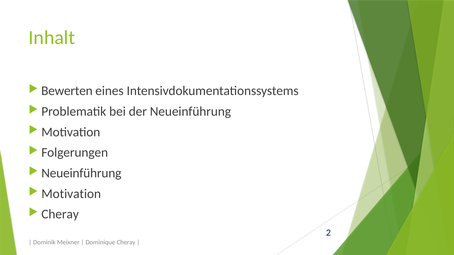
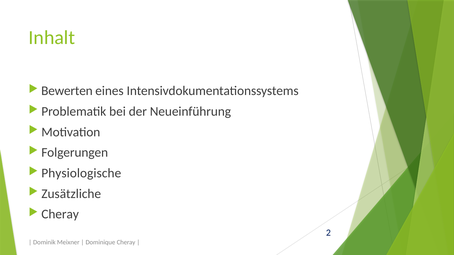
Neueinführung: Neueinführung -> Physiologische (81, 173)
Motivation: Motivation -> Zusätzliche (71, 194)
